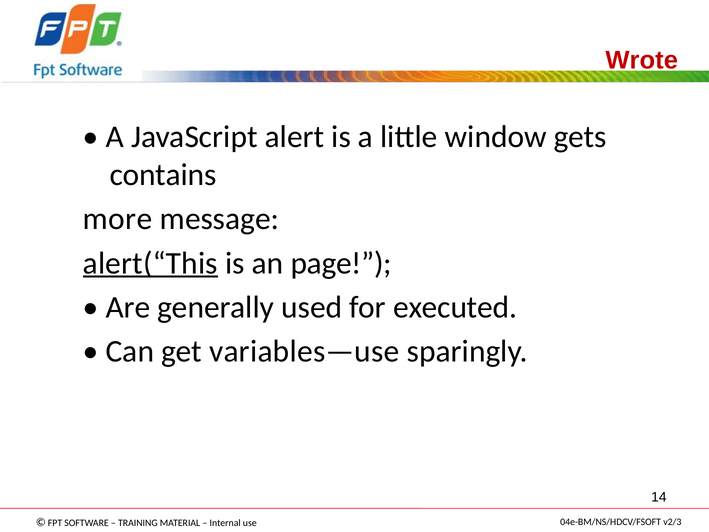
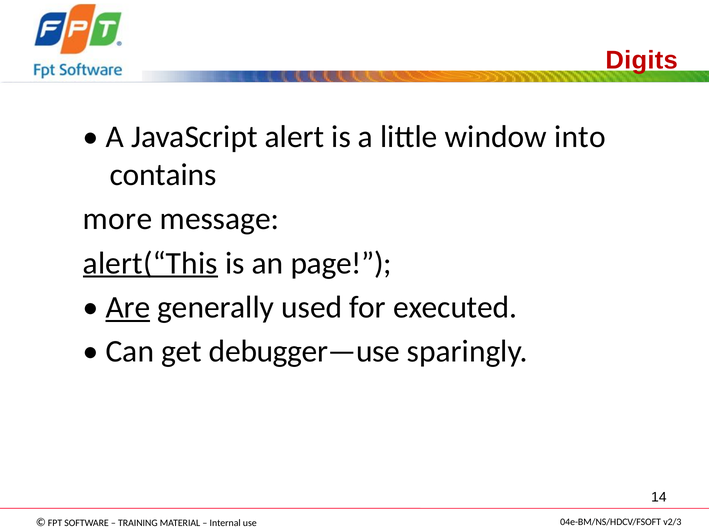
Wrote: Wrote -> Digits (642, 60)
gets: gets -> into (580, 137)
Are underline: none -> present (128, 307)
variables—use: variables—use -> debugger—use (305, 351)
